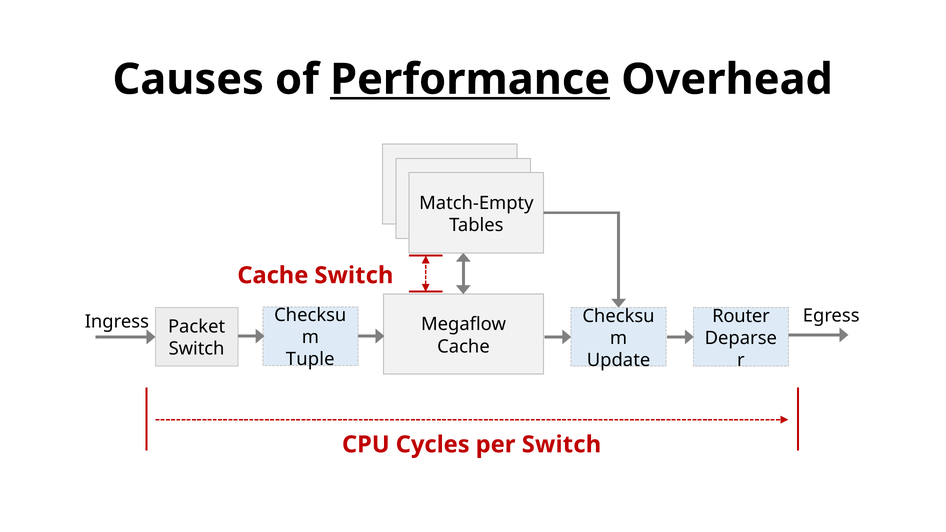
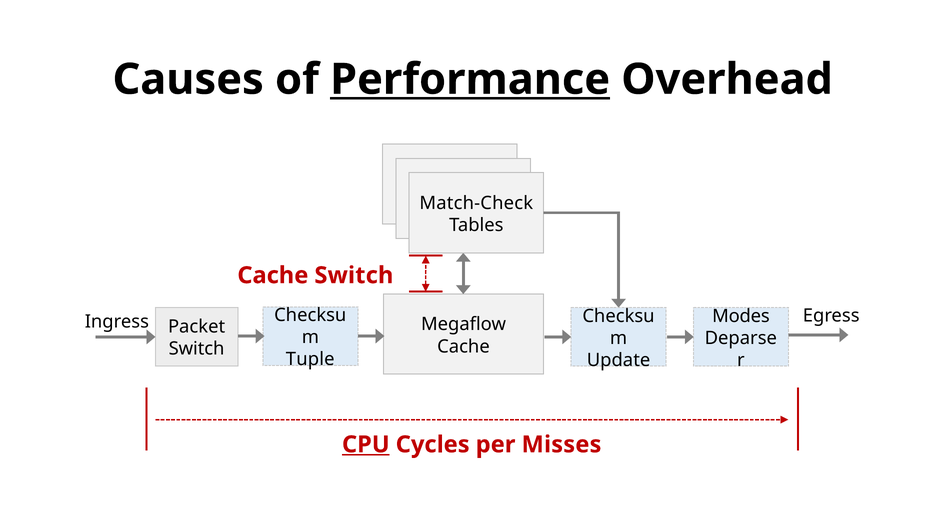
Match-Empty: Match-Empty -> Match-Check (476, 203)
Router: Router -> Modes (741, 316)
CPU underline: none -> present (366, 445)
per Switch: Switch -> Misses (561, 445)
